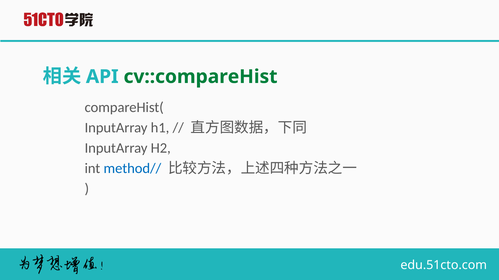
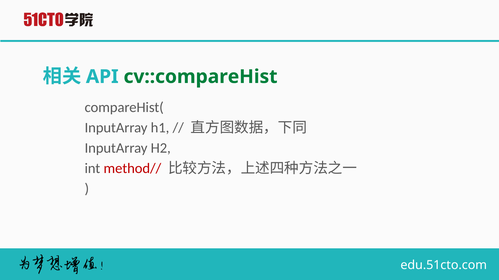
method// colour: blue -> red (132, 169)
